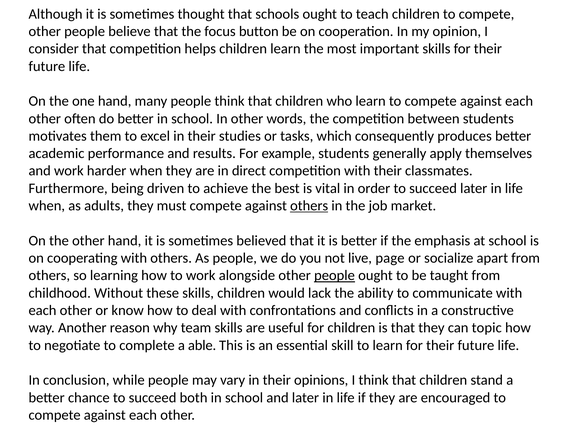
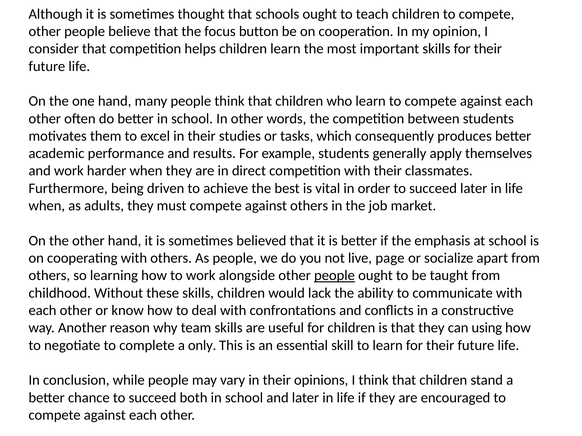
others underline: present -> none (309, 206)
topic: topic -> using (487, 328)
able: able -> only (202, 346)
